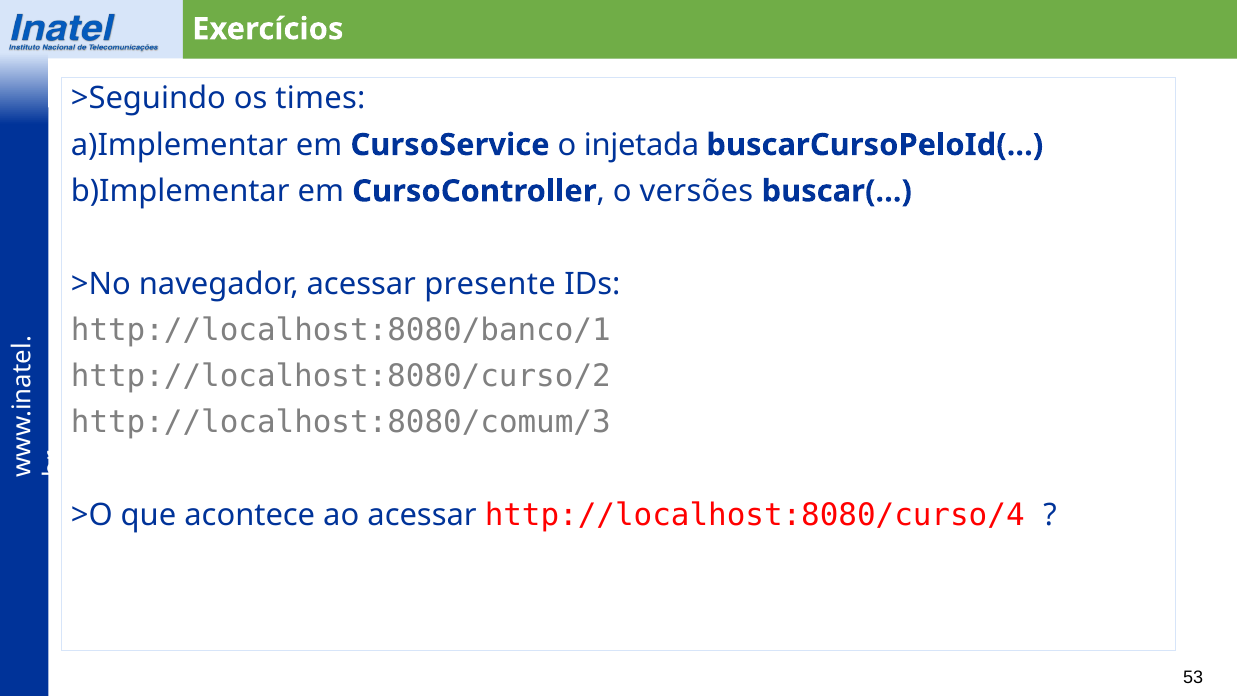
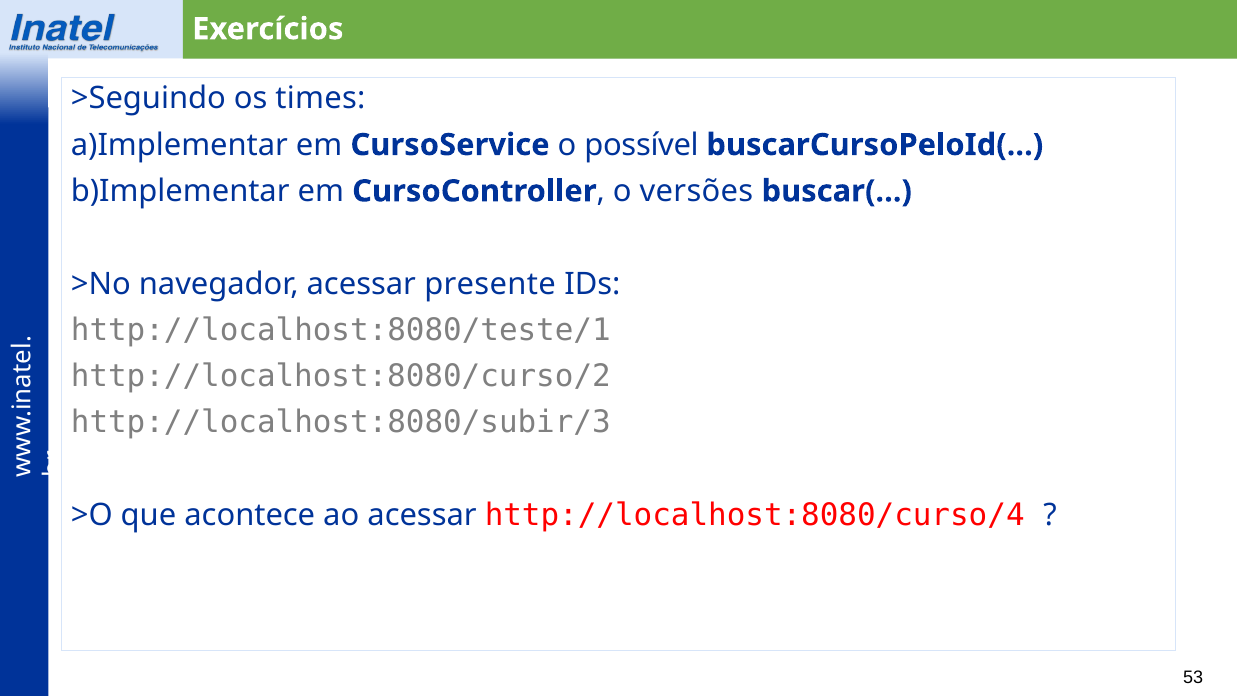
injetada: injetada -> possível (642, 145)
http://localhost:8080/banco/1: http://localhost:8080/banco/1 -> http://localhost:8080/teste/1 (341, 330)
http://localhost:8080/comum/3: http://localhost:8080/comum/3 -> http://localhost:8080/subir/3 (341, 423)
